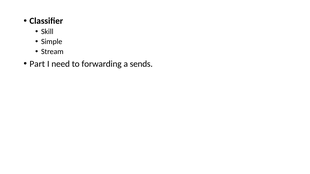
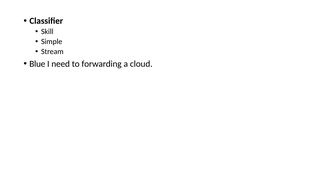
Part: Part -> Blue (37, 64)
sends: sends -> cloud (141, 64)
